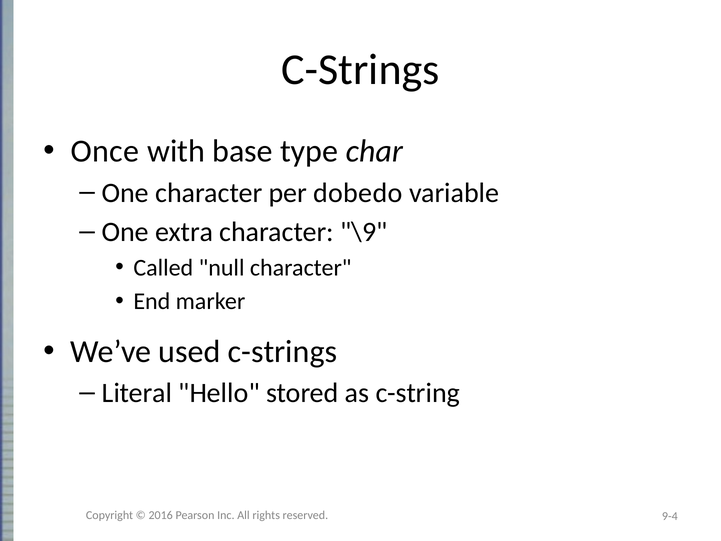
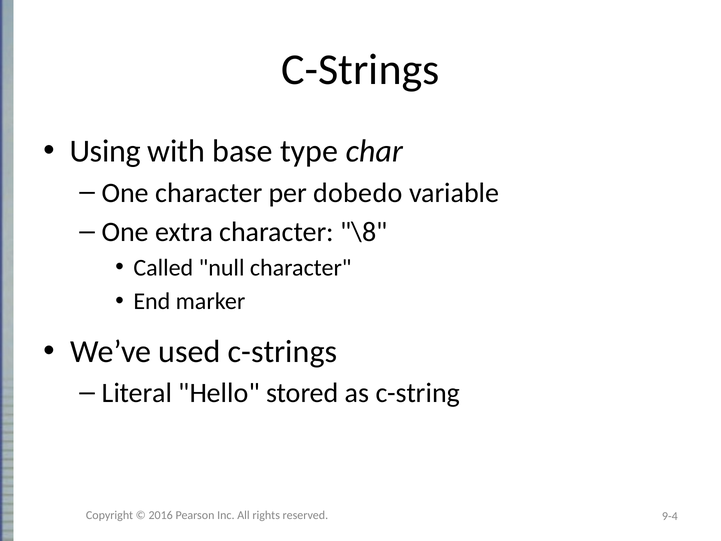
Once: Once -> Using (105, 151)
\9: \9 -> \8 (364, 232)
